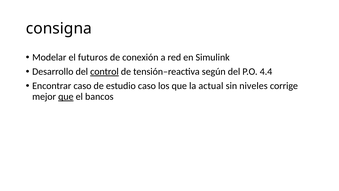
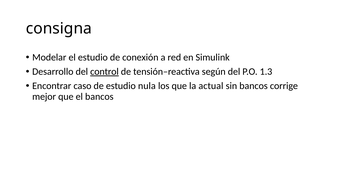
el futuros: futuros -> estudio (93, 57)
4.4: 4.4 -> 1.3 (266, 72)
estudio caso: caso -> nula (147, 86)
sin niveles: niveles -> bancos (254, 86)
que underline: present -> none (66, 96)
